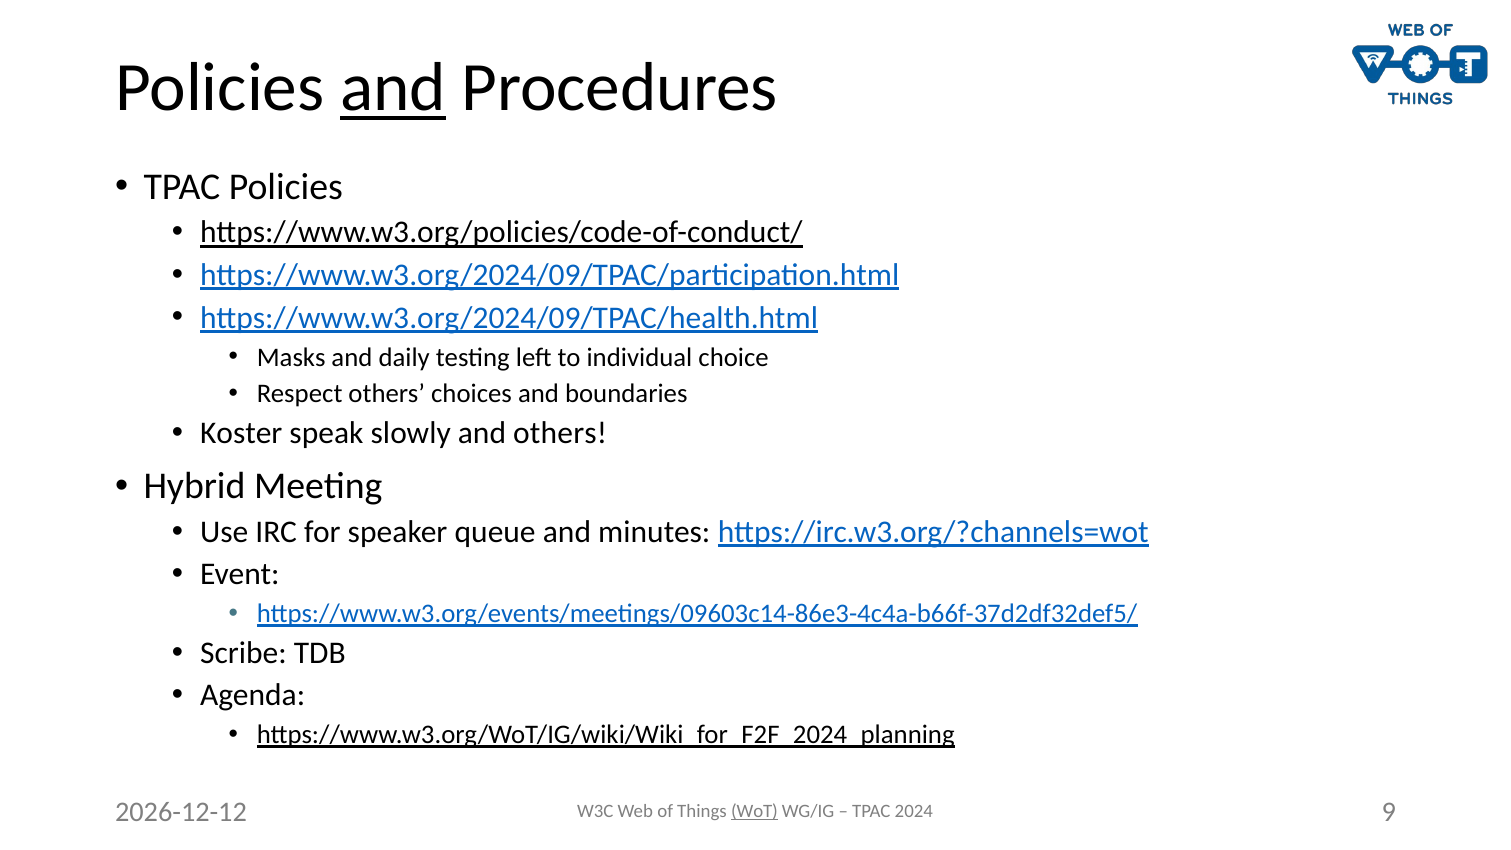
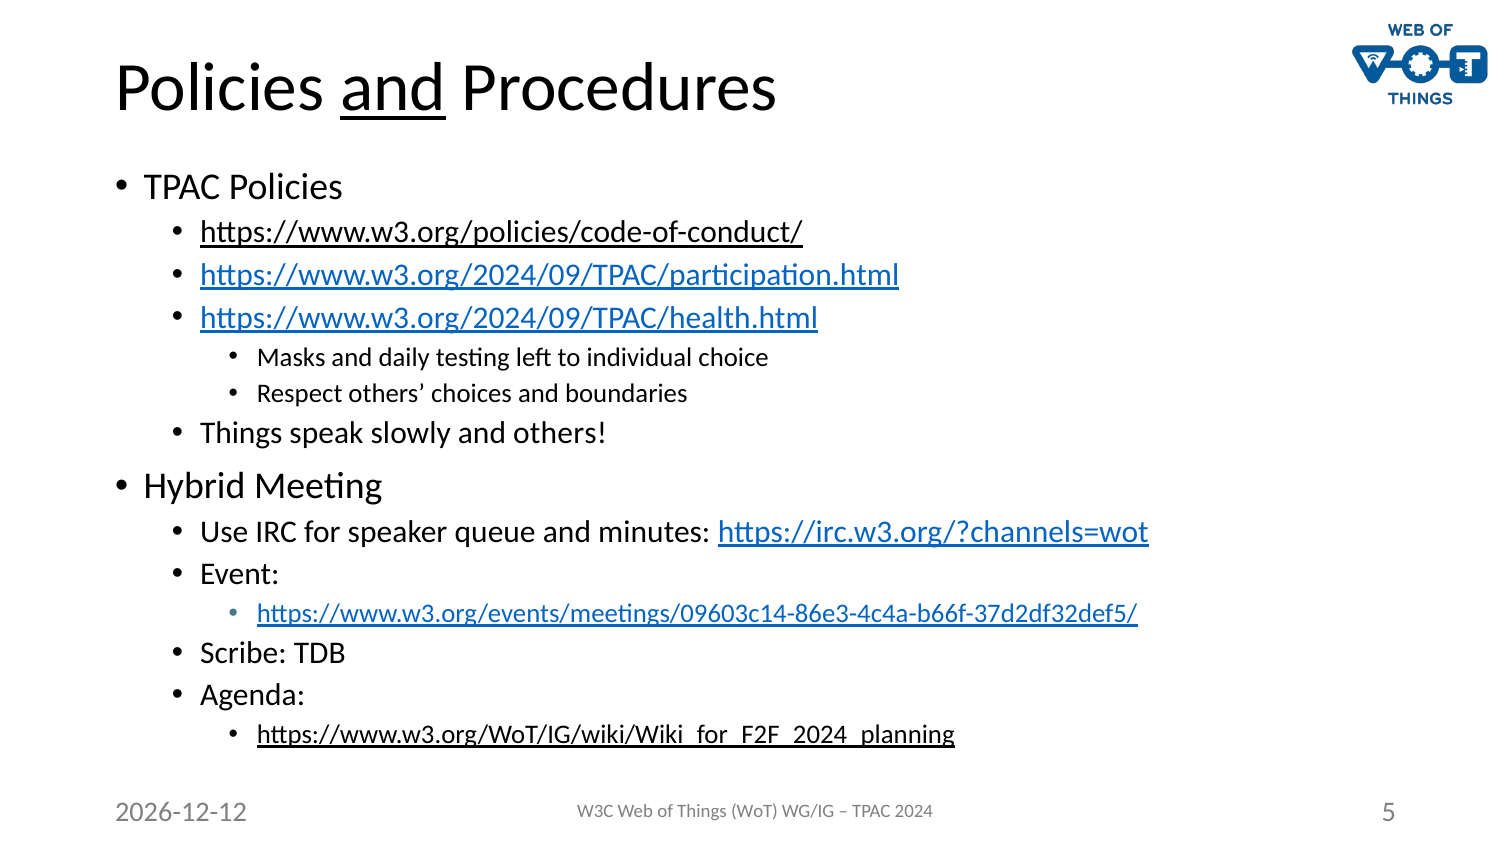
Koster: Koster -> Things (241, 433)
WoT underline: present -> none (754, 811)
9: 9 -> 5 (1389, 812)
